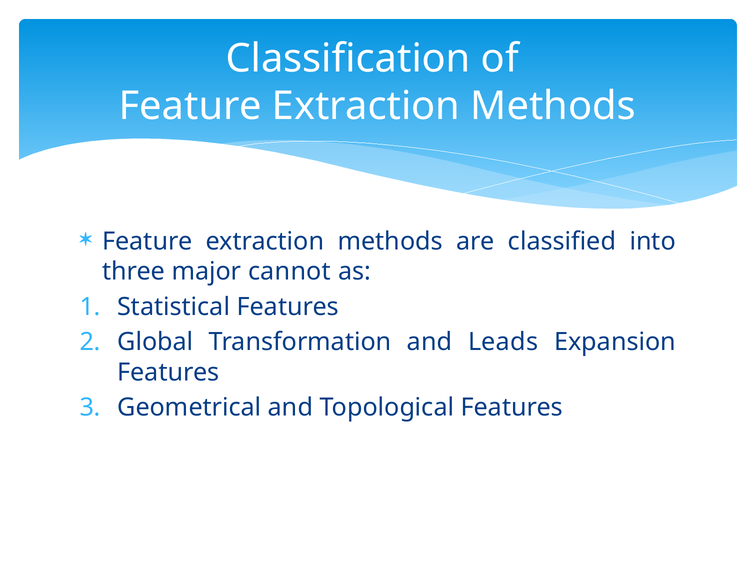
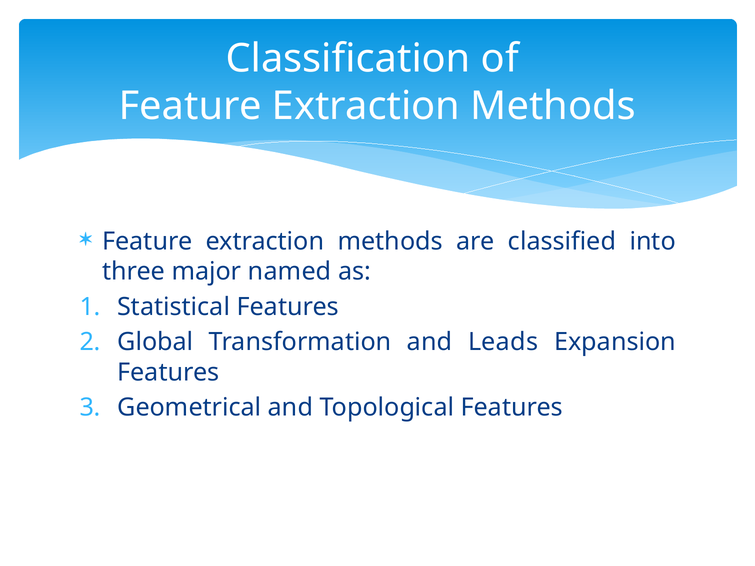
cannot: cannot -> named (290, 272)
